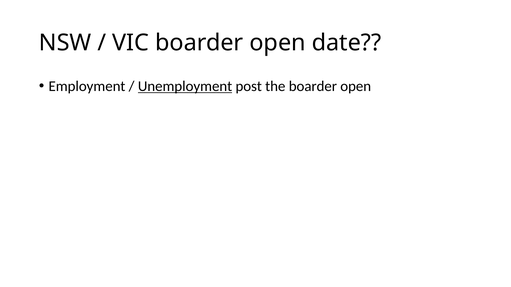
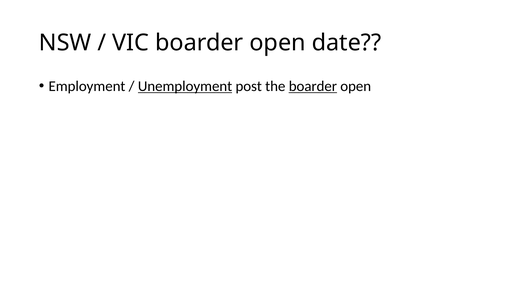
boarder underline: none -> present (313, 86)
